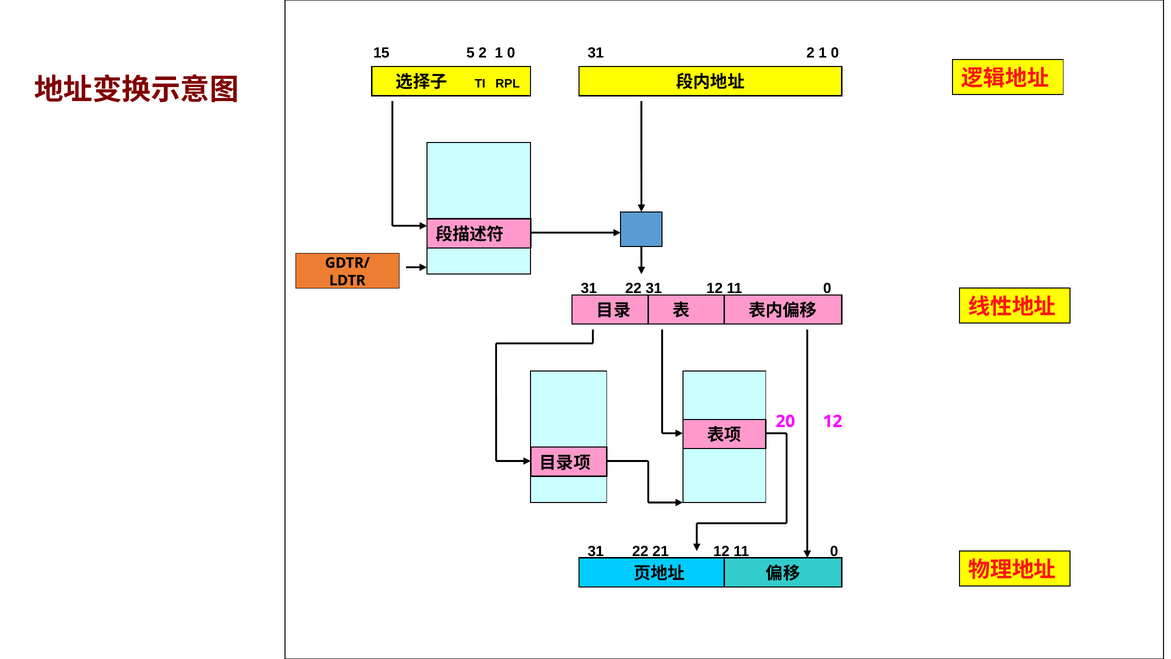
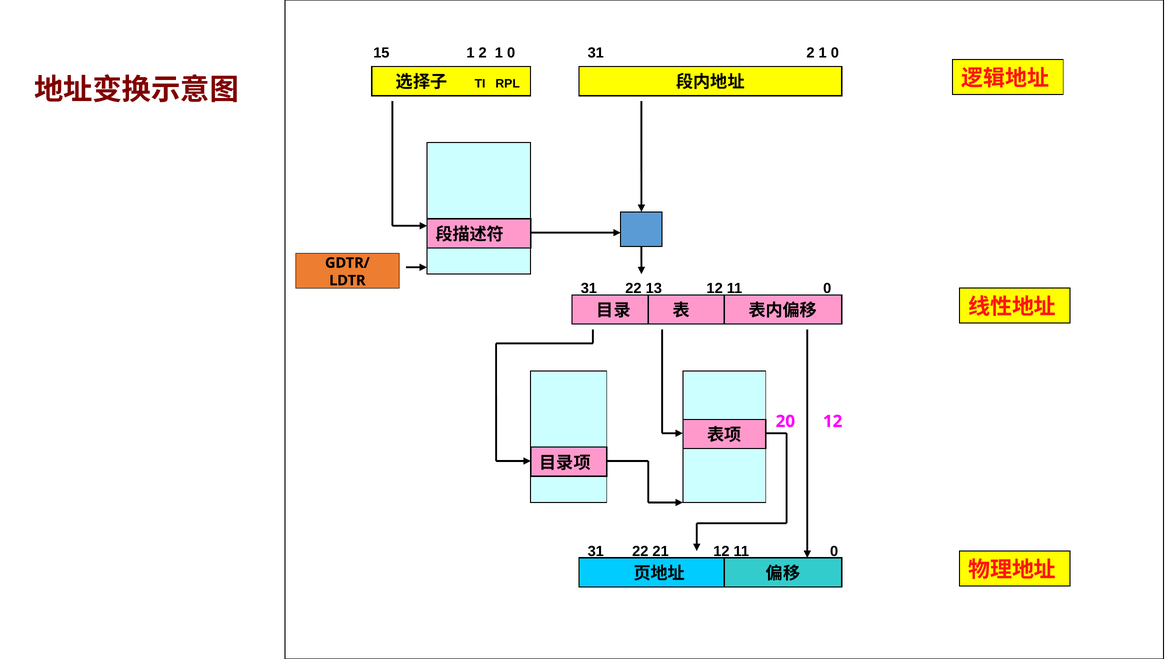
15 5: 5 -> 1 (471, 53)
22 31: 31 -> 13 (654, 288)
